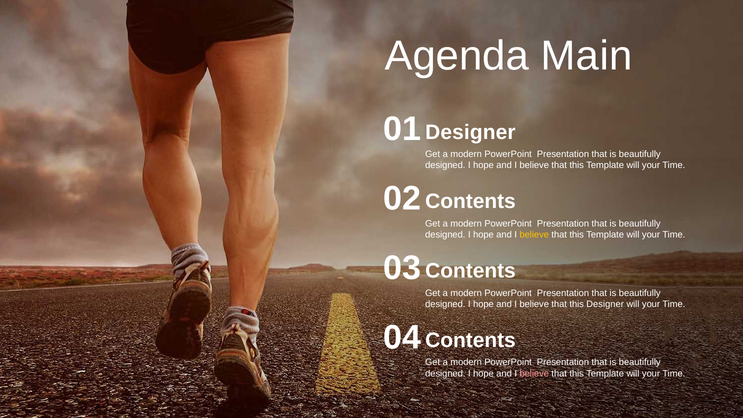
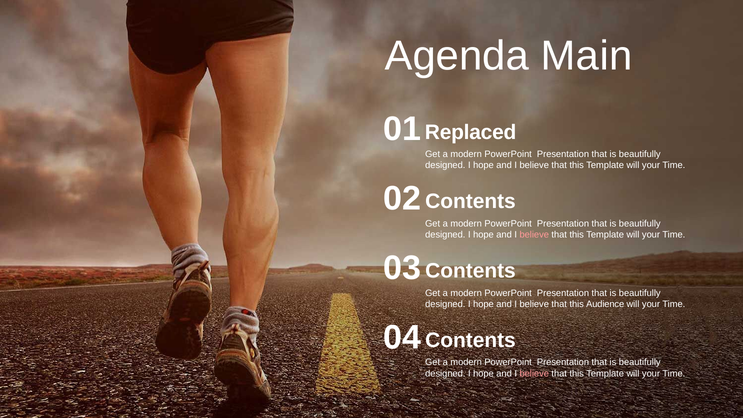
Designer: Designer -> Replaced (471, 132)
believe colour: yellow -> pink (534, 235)
this Designer: Designer -> Audience (605, 304)
